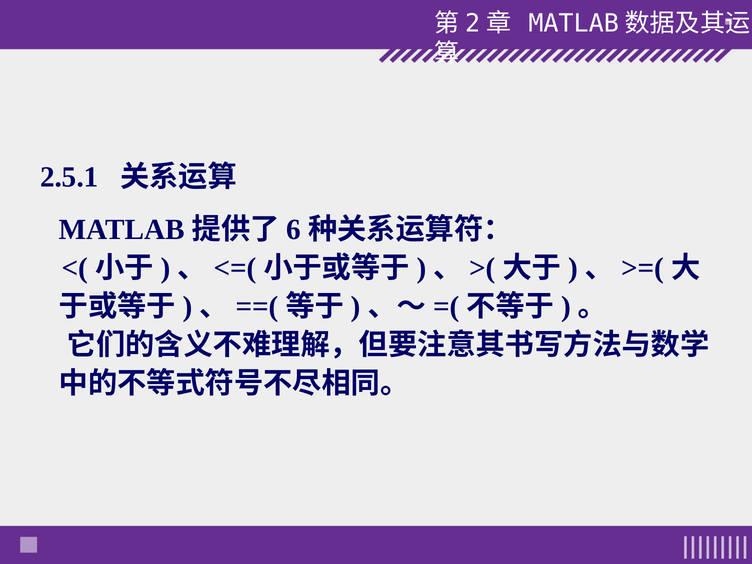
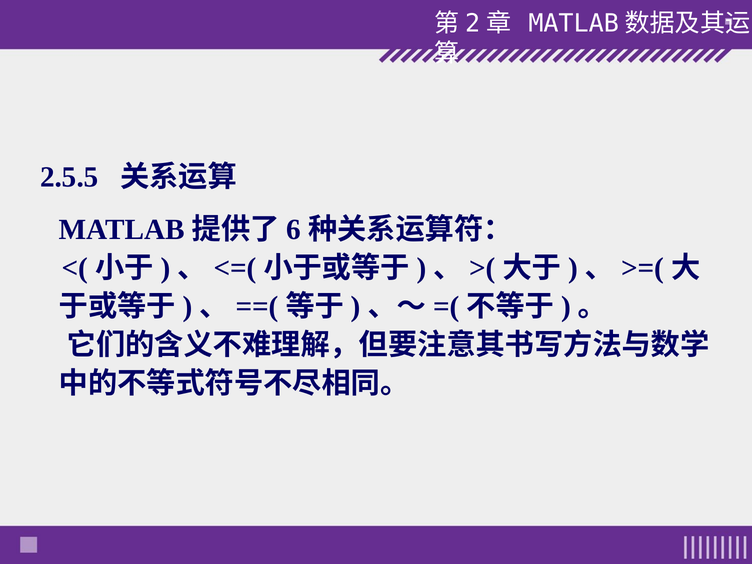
2.5.1: 2.5.1 -> 2.5.5 (69, 177)
